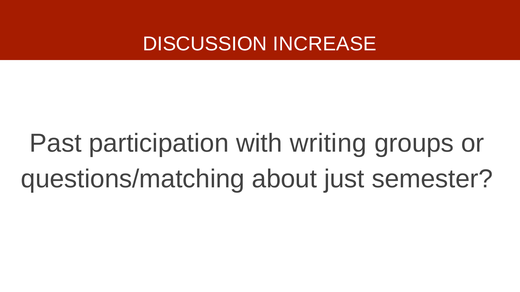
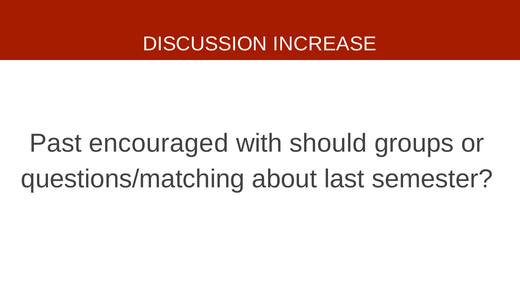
participation: participation -> encouraged (159, 144)
writing: writing -> should (328, 144)
just: just -> last (344, 179)
